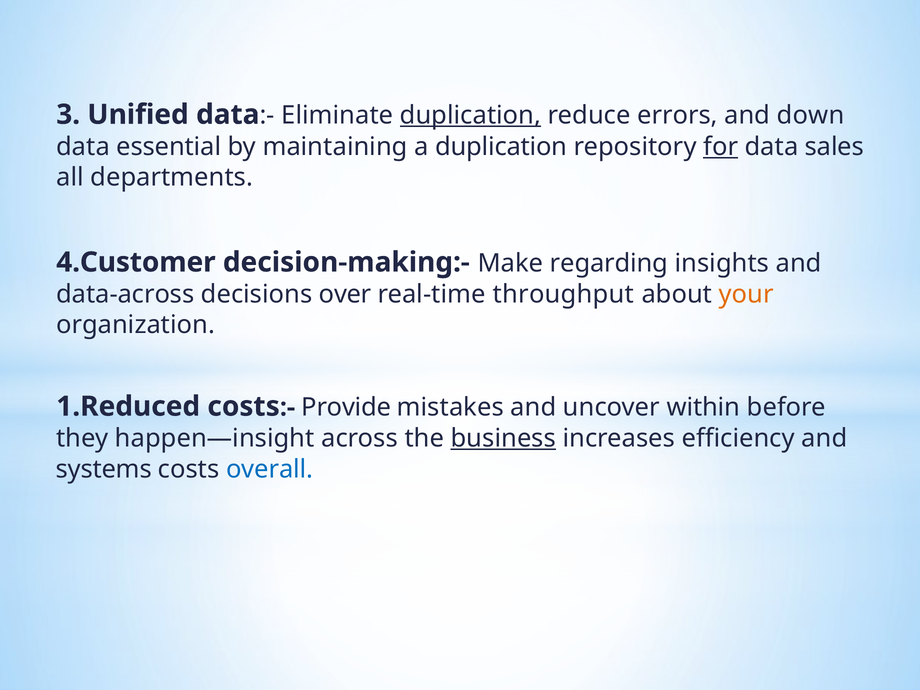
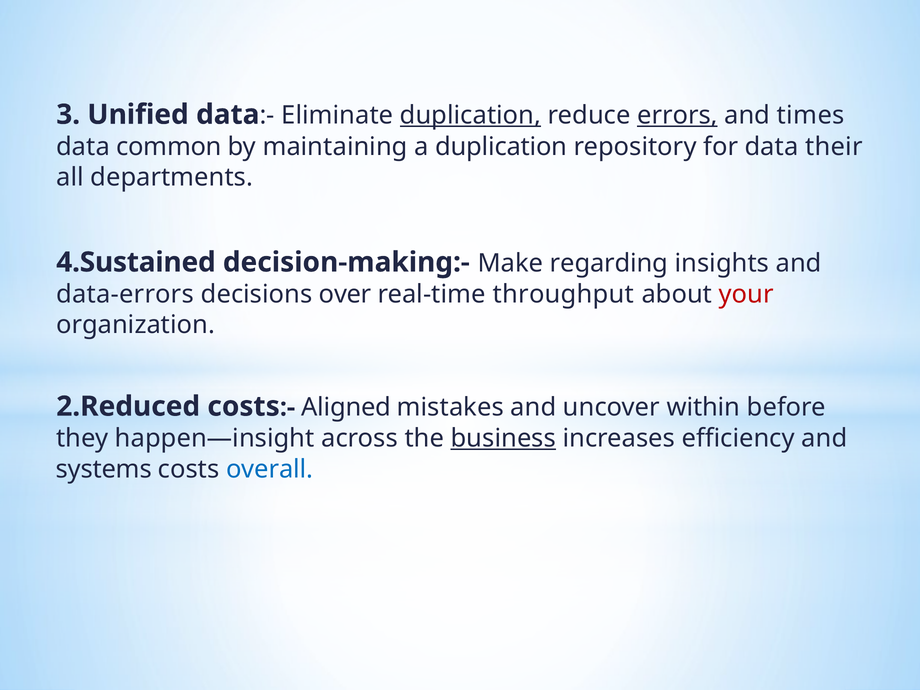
errors underline: none -> present (677, 115)
down: down -> times (811, 115)
essential: essential -> common (169, 147)
for underline: present -> none (721, 147)
sales: sales -> their (834, 147)
4.Customer: 4.Customer -> 4.Sustained (136, 262)
data-across: data-across -> data-errors (125, 294)
your colour: orange -> red (746, 294)
1.Reduced: 1.Reduced -> 2.Reduced (128, 406)
Provide: Provide -> Aligned (346, 407)
